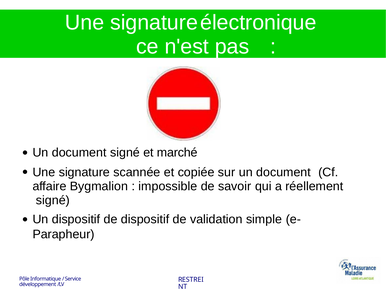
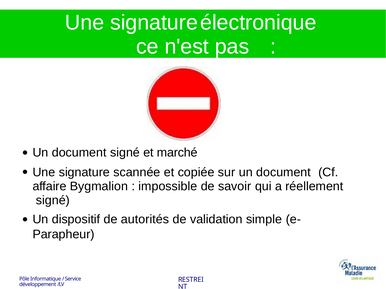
de dispositif: dispositif -> autorités (145, 220)
